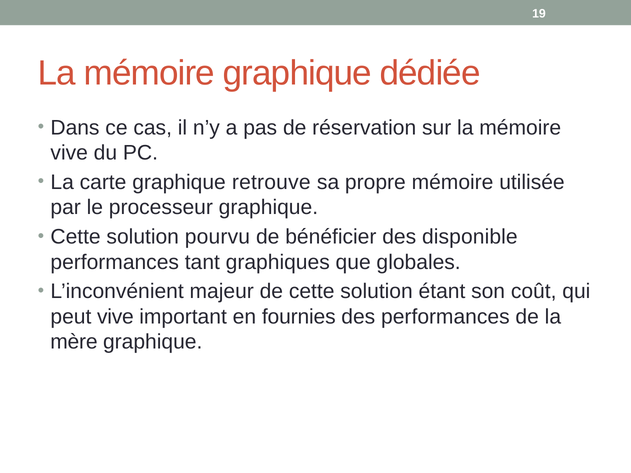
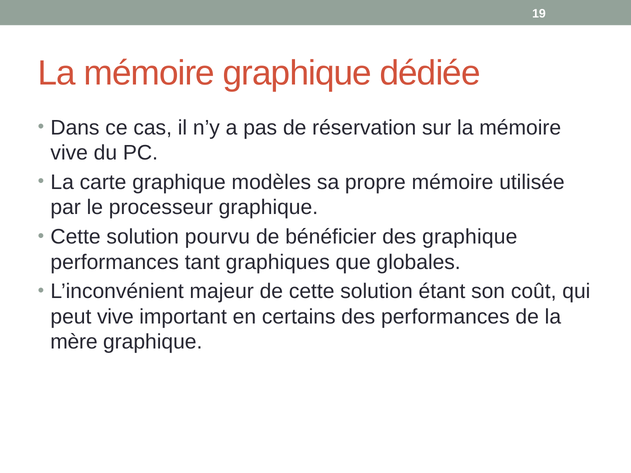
retrouve: retrouve -> modèles (271, 182)
des disponible: disponible -> graphique (470, 237)
fournies: fournies -> certains (299, 317)
